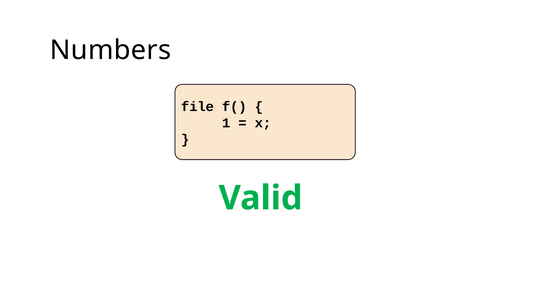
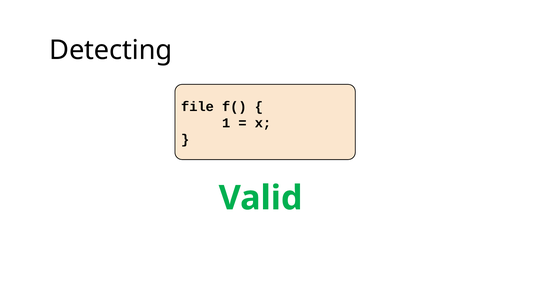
Numbers: Numbers -> Detecting (111, 50)
